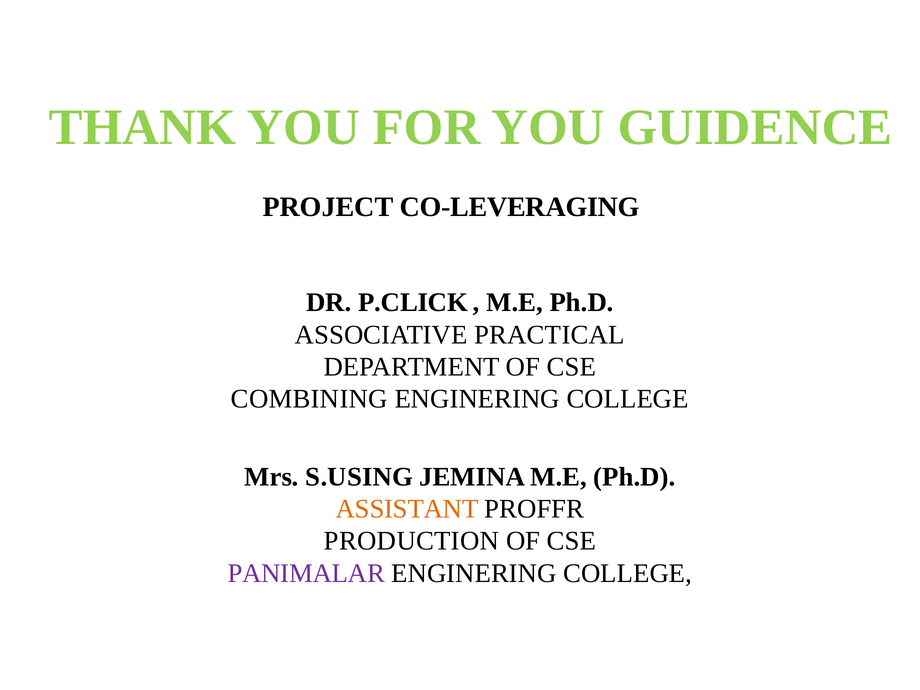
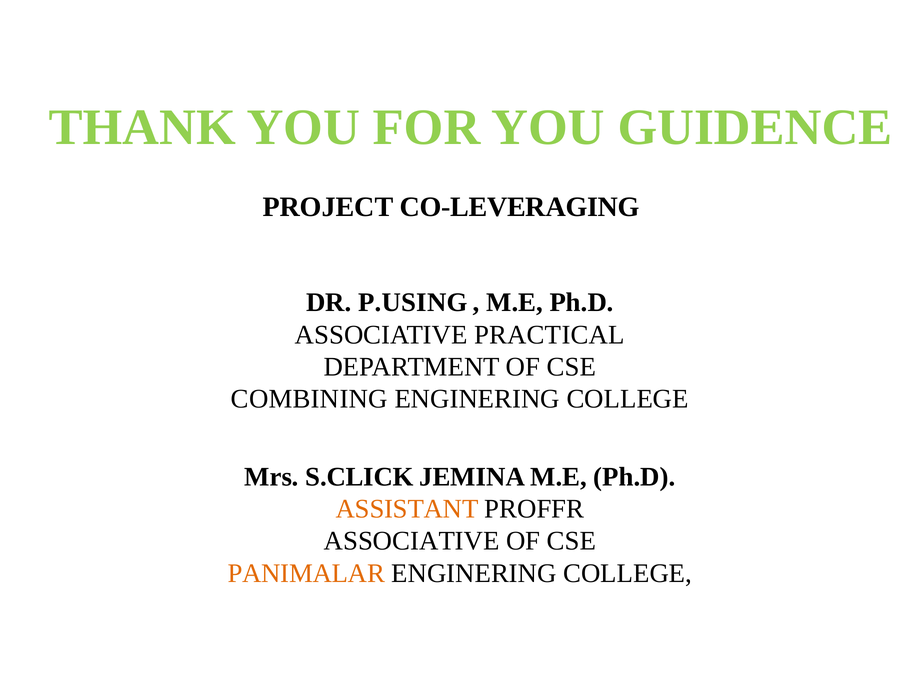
P.CLICK: P.CLICK -> P.USING (413, 302)
S.USING: S.USING -> S.CLICK (360, 477)
PRODUCTION: PRODUCTION -> ASSOCIATIVE (412, 541)
PANIMALAR colour: purple -> orange (306, 573)
